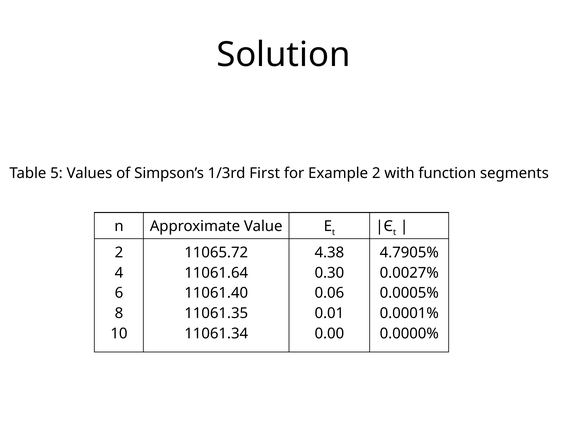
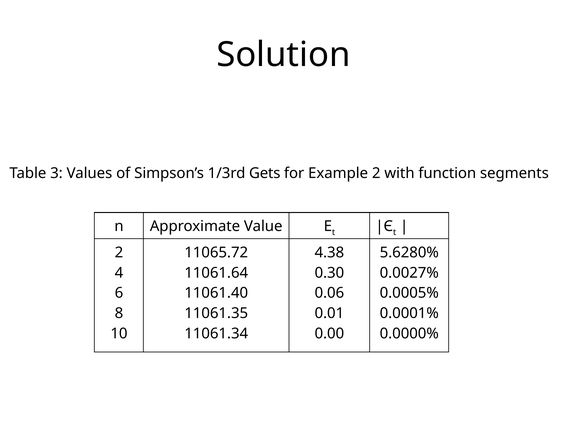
5: 5 -> 3 (56, 173)
First: First -> Gets (265, 173)
4.7905%: 4.7905% -> 5.6280% (409, 253)
